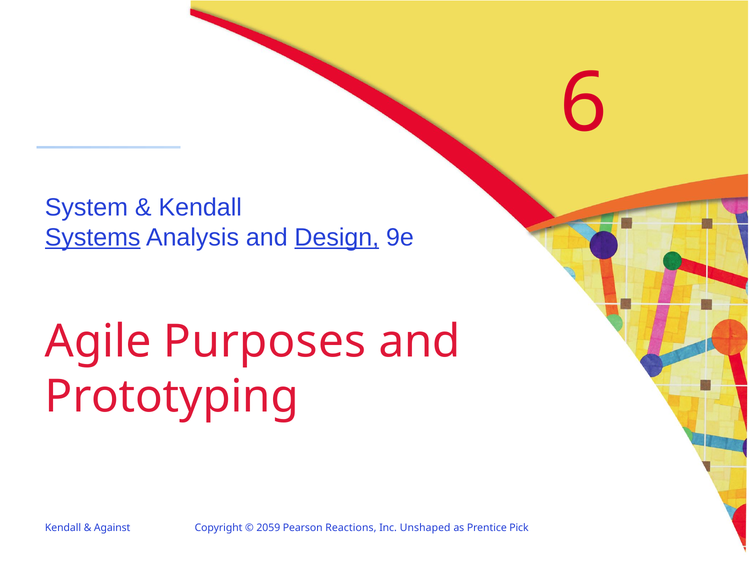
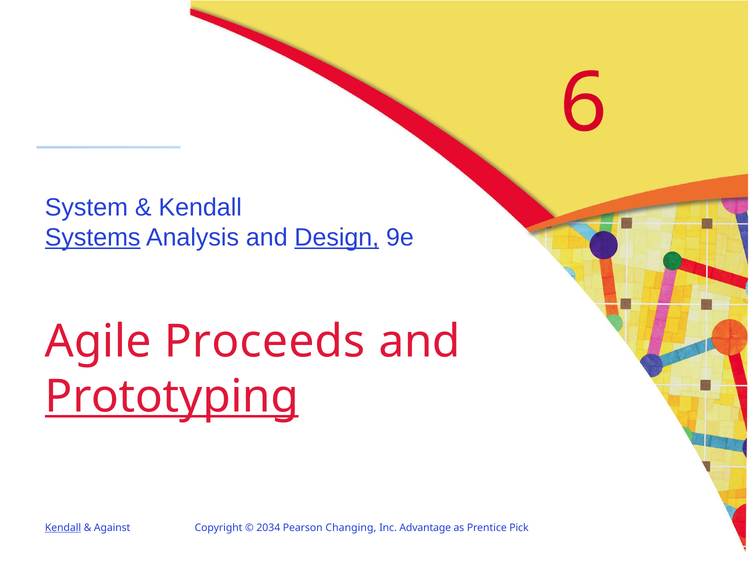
Purposes: Purposes -> Proceeds (265, 341)
Prototyping underline: none -> present (172, 396)
Kendall underline: none -> present (63, 527)
2059: 2059 -> 2034 (268, 527)
Reactions: Reactions -> Changing (351, 527)
Unshaped: Unshaped -> Advantage (425, 527)
